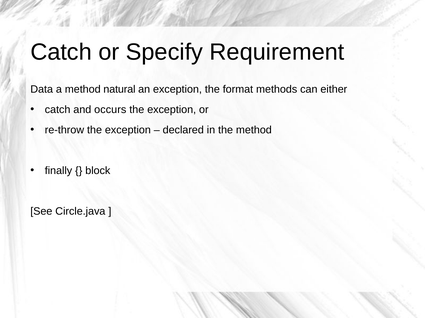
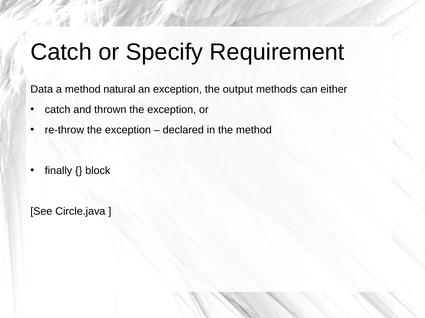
format: format -> output (238, 89)
occurs: occurs -> thrown (110, 110)
